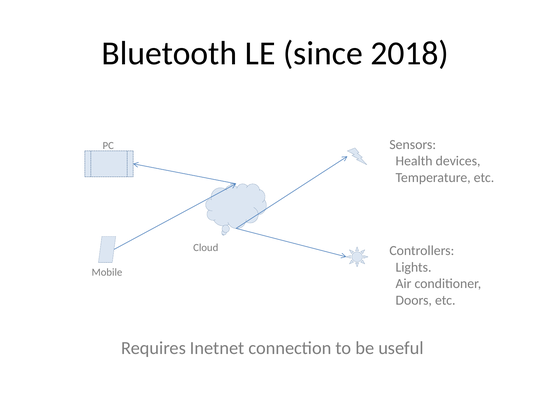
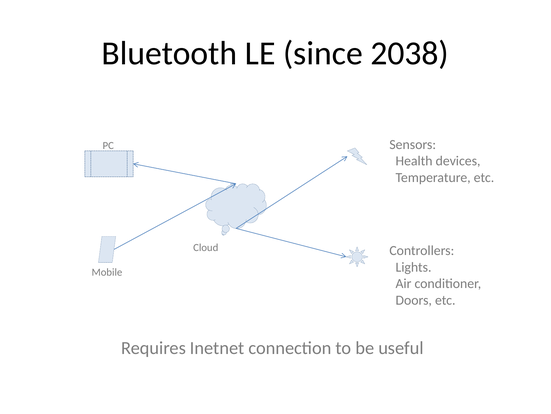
2018: 2018 -> 2038 (410, 53)
